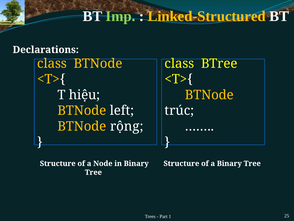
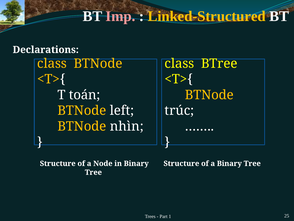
Imp colour: light green -> pink (120, 16)
hiệu: hiệu -> toán (85, 95)
rộng: rộng -> nhìn (127, 126)
